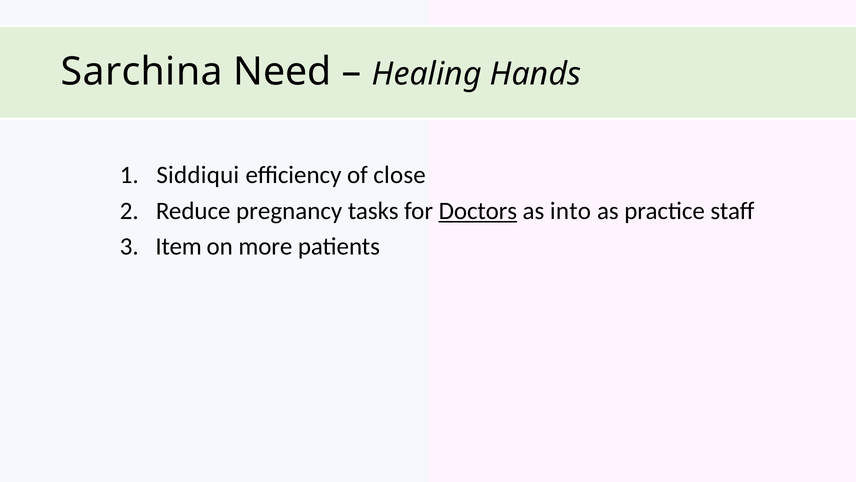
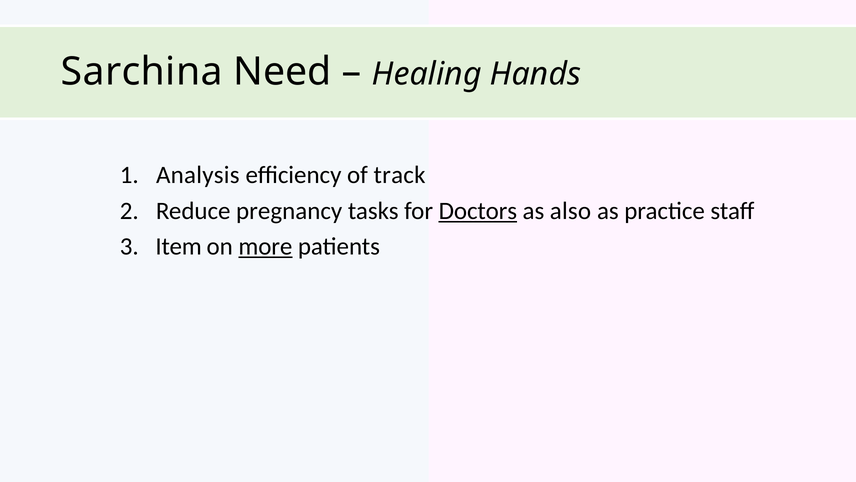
Siddiqui: Siddiqui -> Analysis (198, 175)
close: close -> track (400, 175)
into: into -> also (570, 211)
more underline: none -> present (265, 246)
